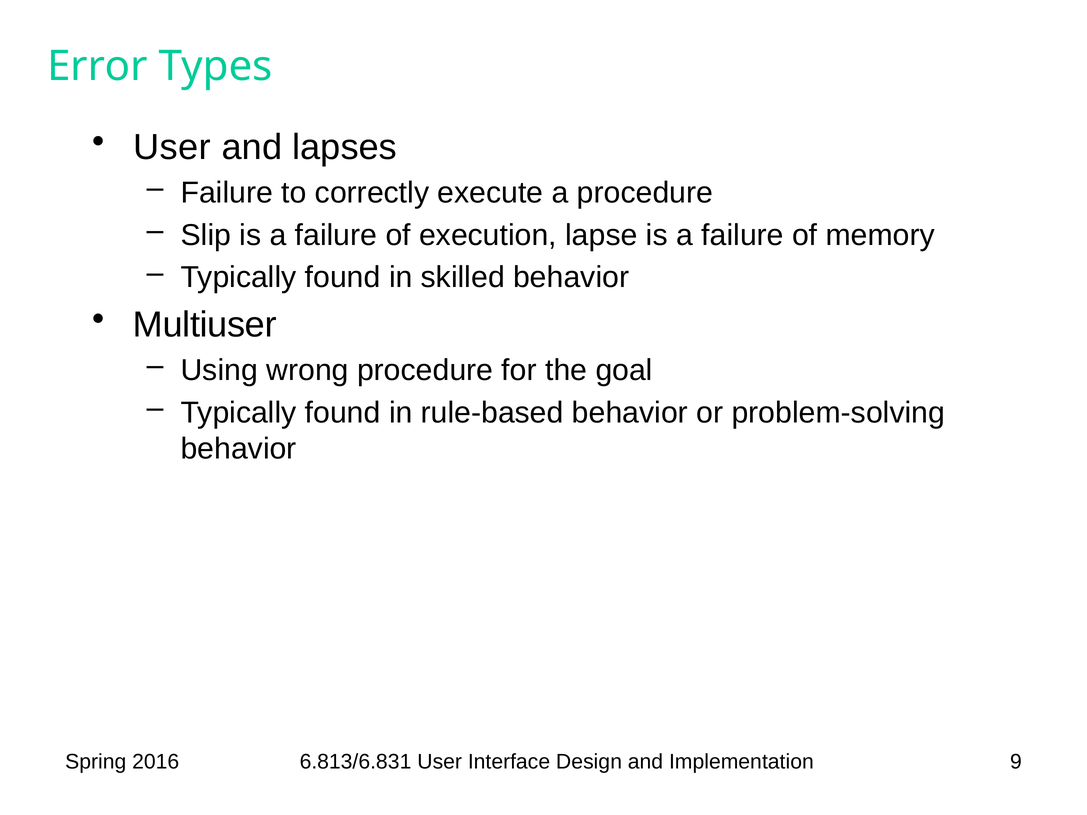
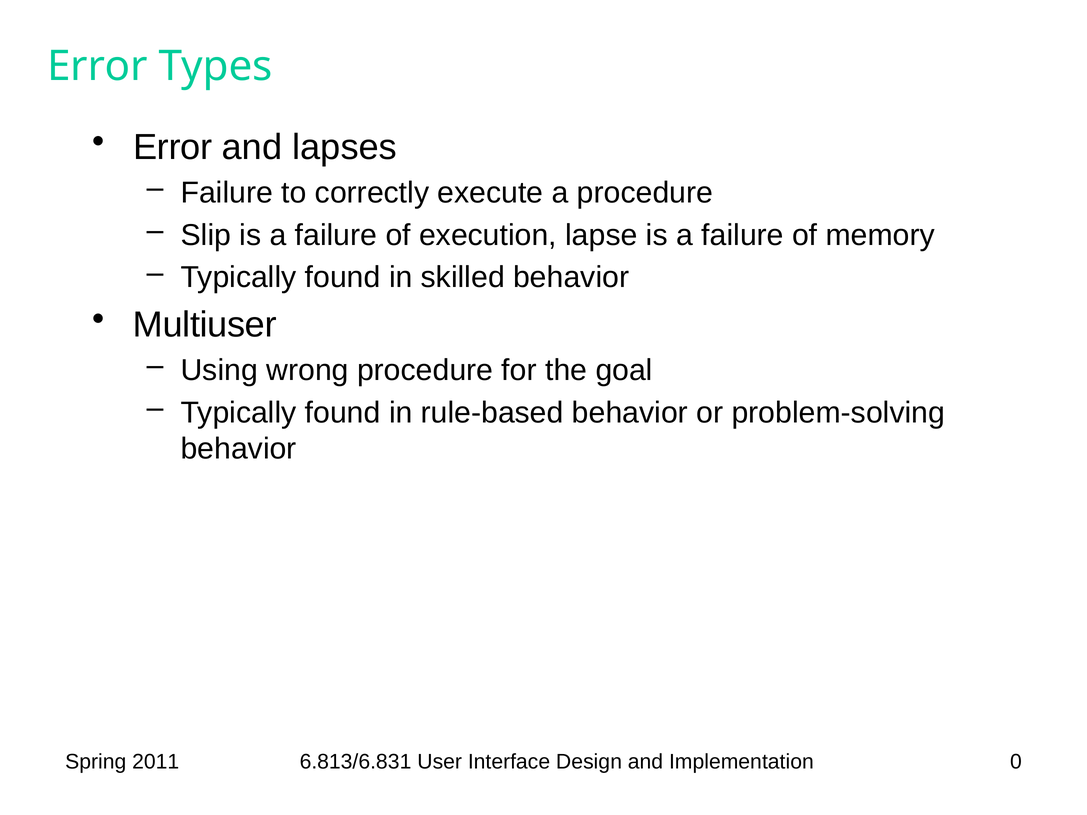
User: User -> Error (173, 147)
2016: 2016 -> 2011 (156, 762)
9: 9 -> 0 (1016, 762)
